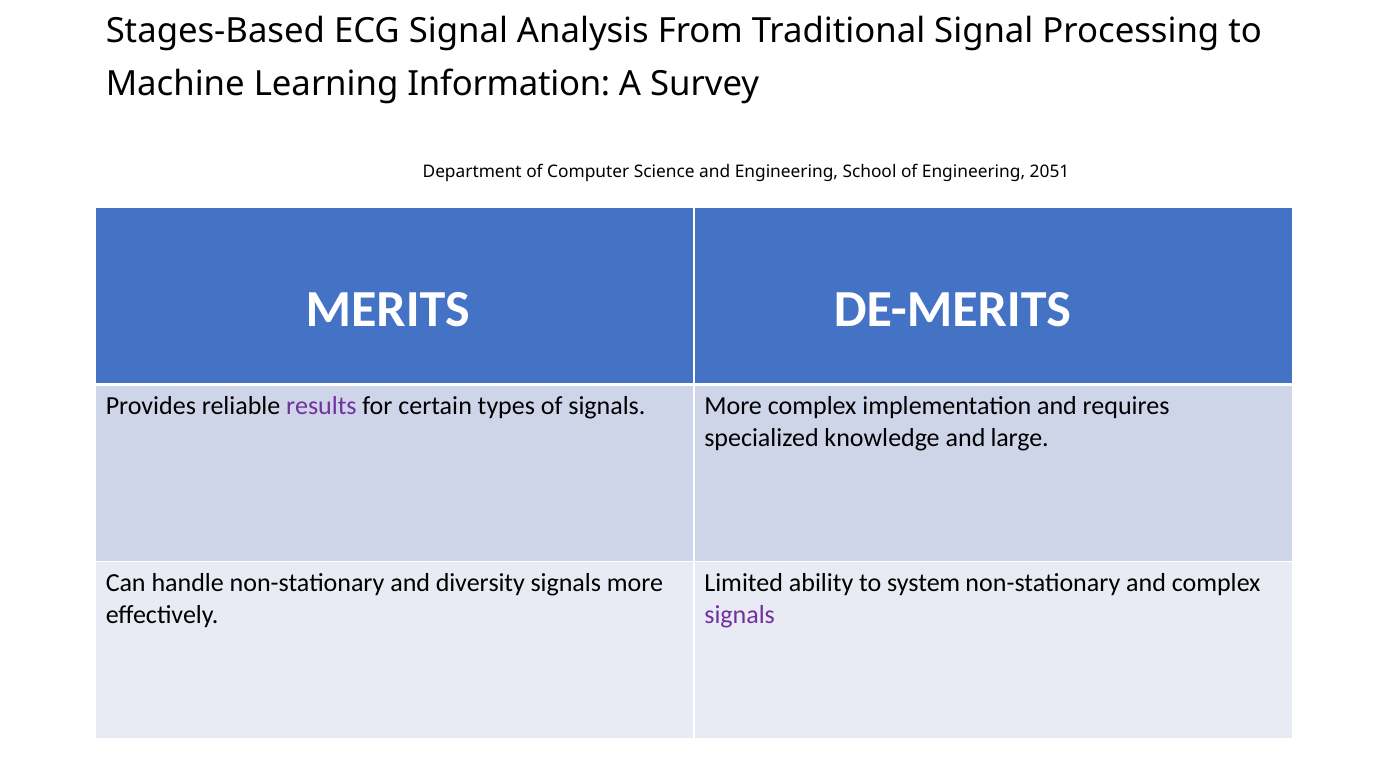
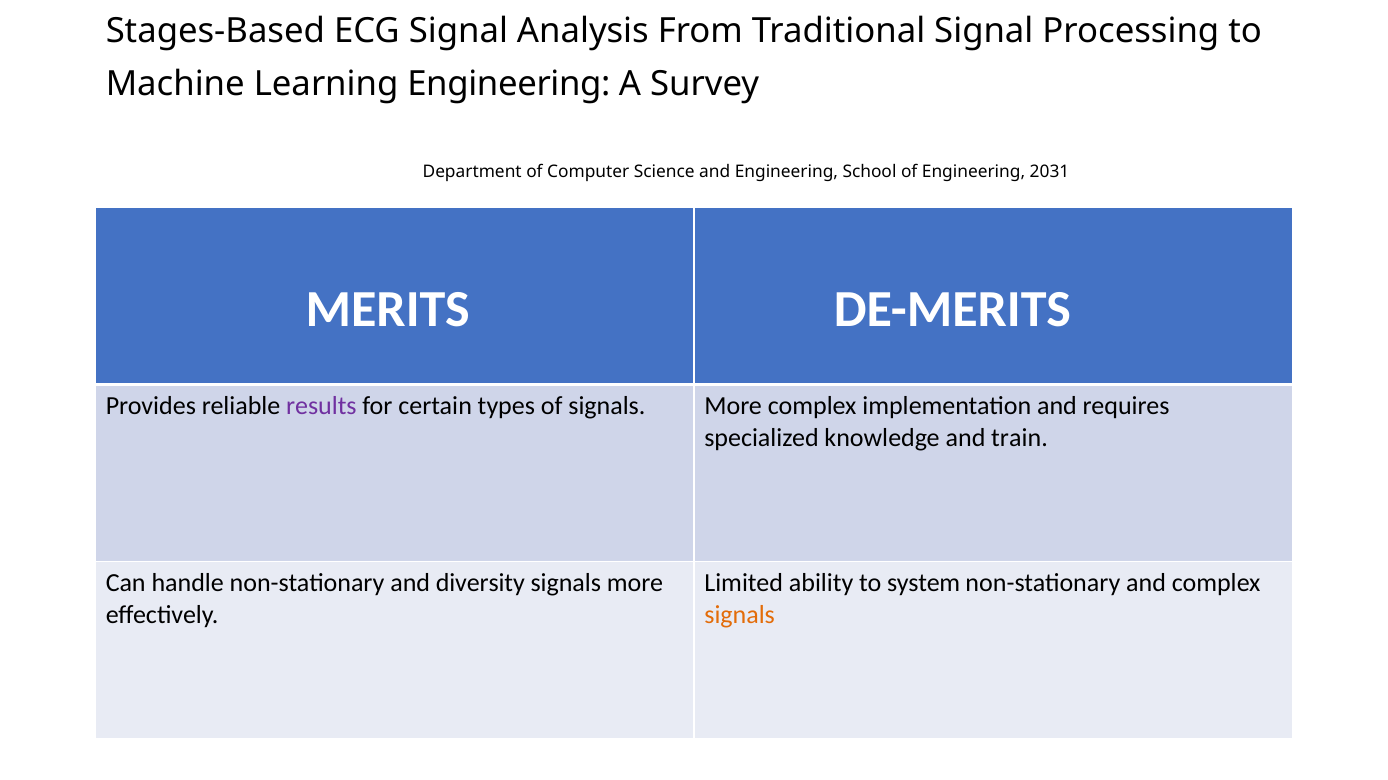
Learning Information: Information -> Engineering (509, 84)
2051: 2051 -> 2031 (1050, 172)
large: large -> train (1019, 438)
signals colour: purple -> orange (740, 615)
